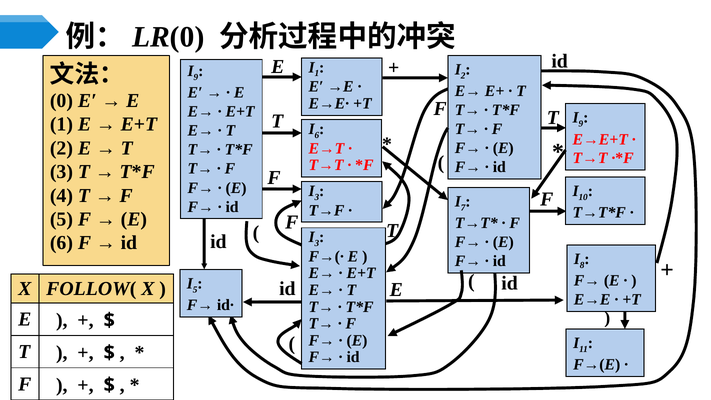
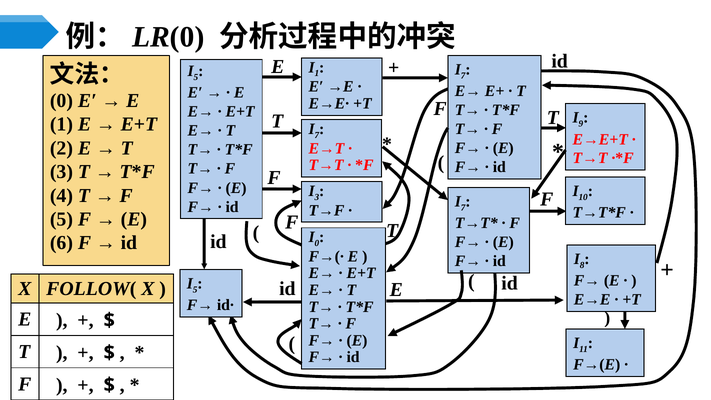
2: 2 -> 7 (463, 76)
9: 9 -> 5 (196, 77)
6: 6 -> 7 (317, 135)
3: 3 -> 0 (317, 243)
